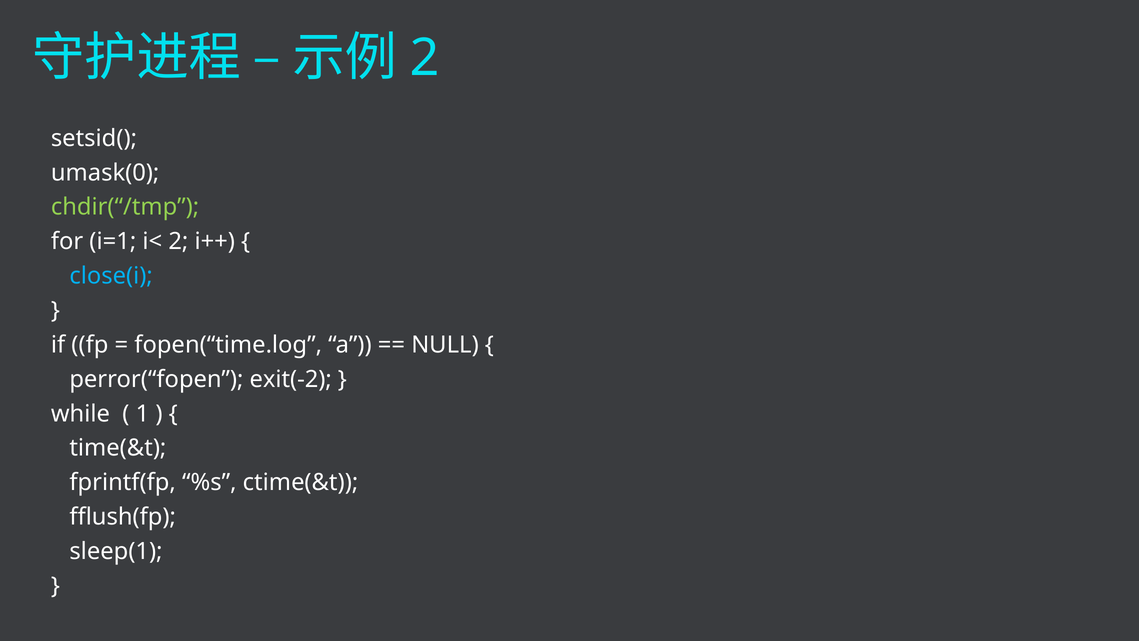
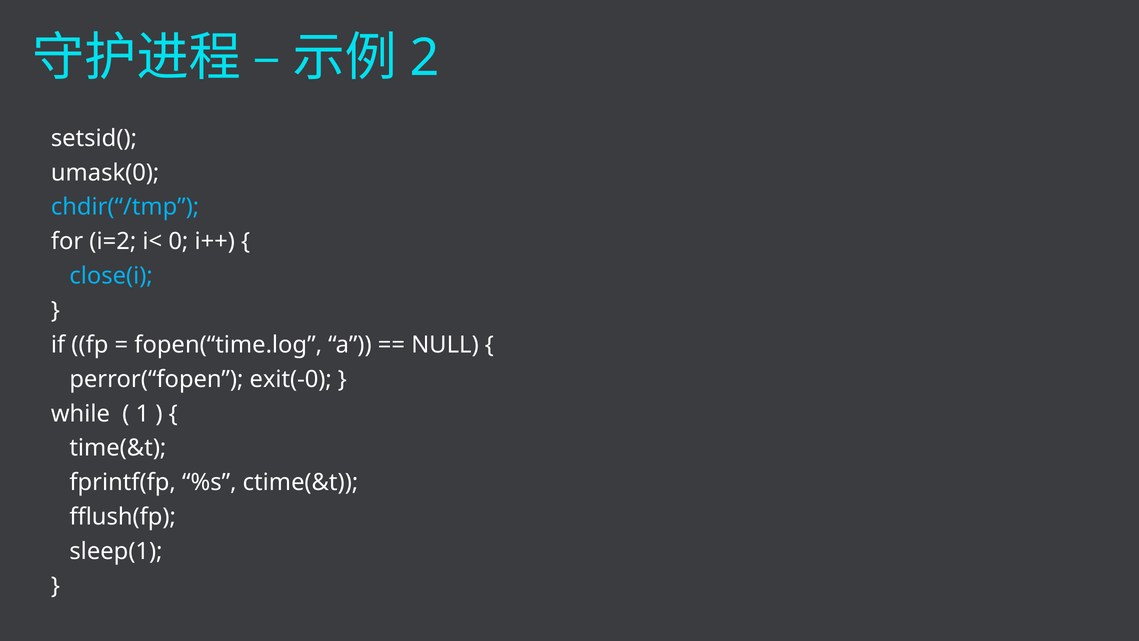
chdir(“/tmp colour: light green -> light blue (125, 207)
i=1: i=1 -> i=2 (113, 241)
i< 2: 2 -> 0 (178, 241)
exit(-2: exit(-2 -> exit(-0 (291, 379)
